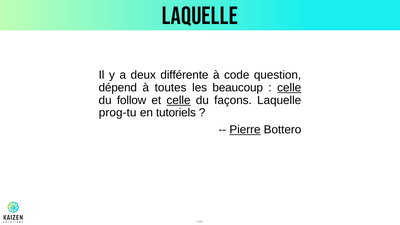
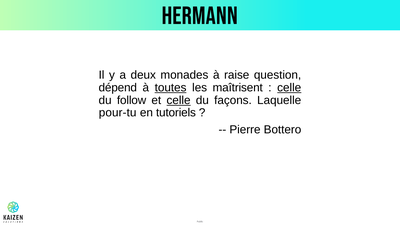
Laquelle: Laquelle -> Hermann (200, 16)
différente: différente -> monades (184, 75)
code: code -> raise (237, 75)
toutes underline: none -> present (171, 88)
beaucoup: beaucoup -> maîtrisent (238, 88)
prog-tu: prog-tu -> pour-tu (118, 113)
Pierre underline: present -> none (245, 130)
